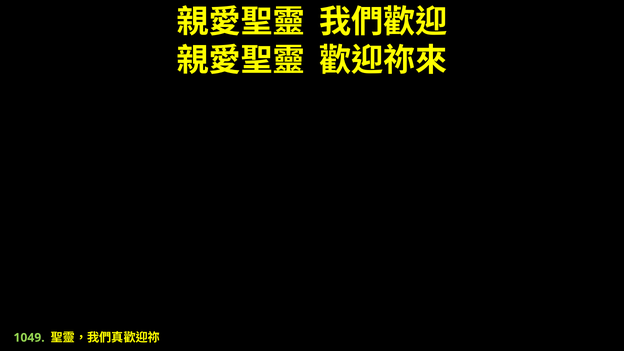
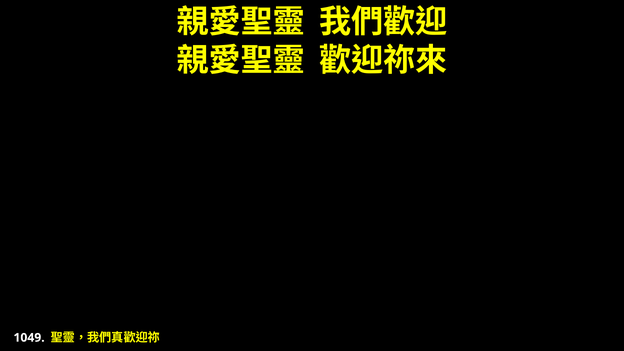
1049 colour: light green -> white (29, 338)
